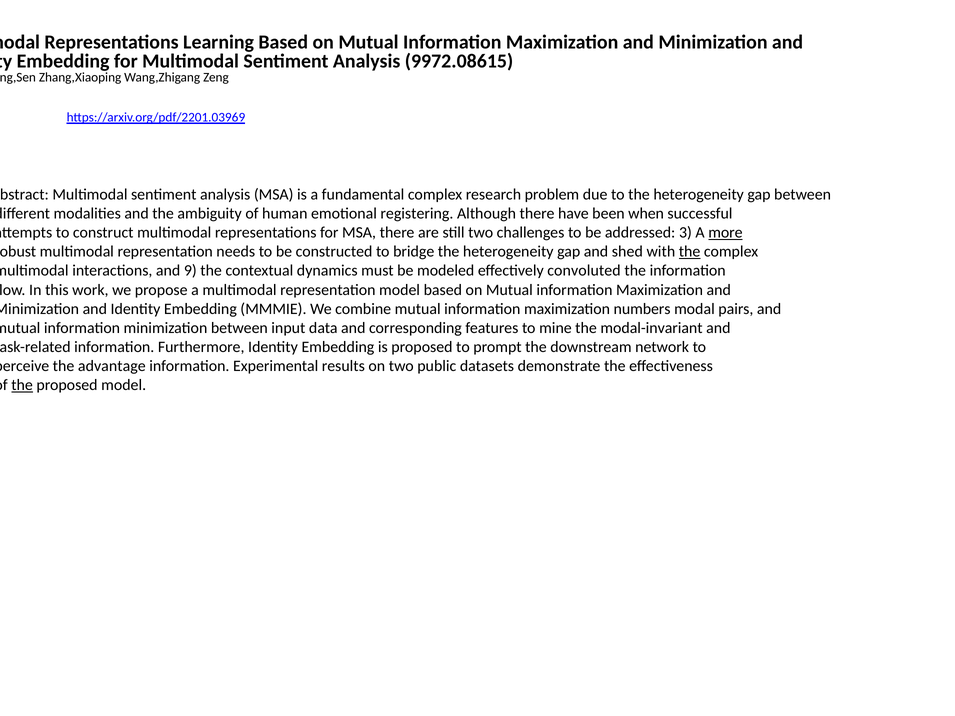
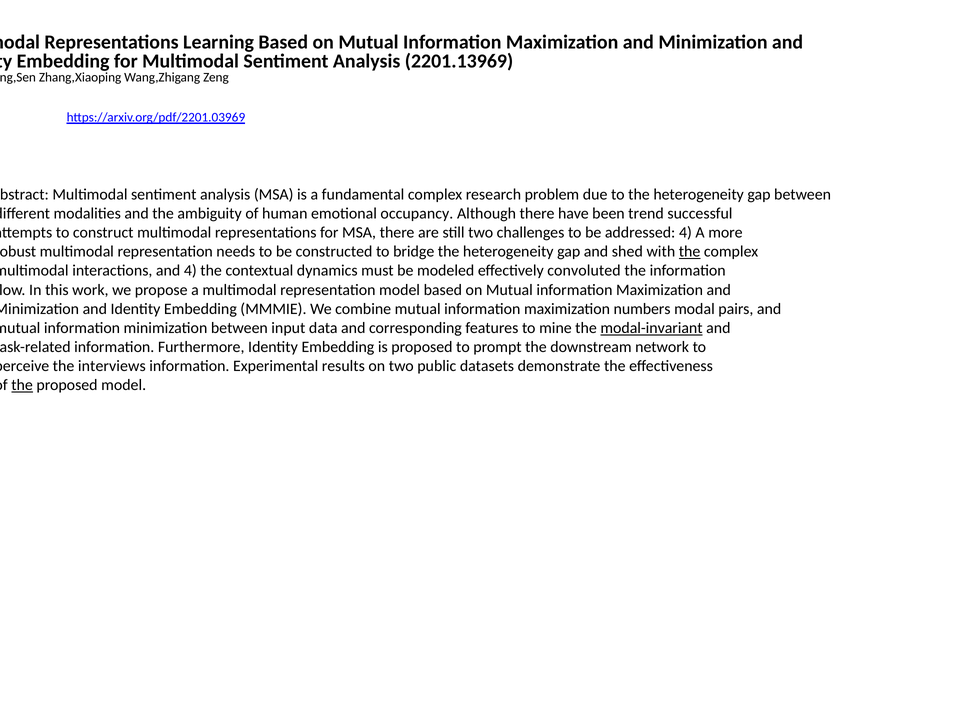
9972.08615: 9972.08615 -> 2201.13969 (459, 61)
registering: registering -> occupancy (417, 213)
when: when -> trend (646, 213)
addressed 3: 3 -> 4 (685, 233)
more underline: present -> none (725, 233)
and 9: 9 -> 4 (190, 271)
modal-invariant underline: none -> present (652, 328)
advantage: advantage -> interviews (112, 366)
